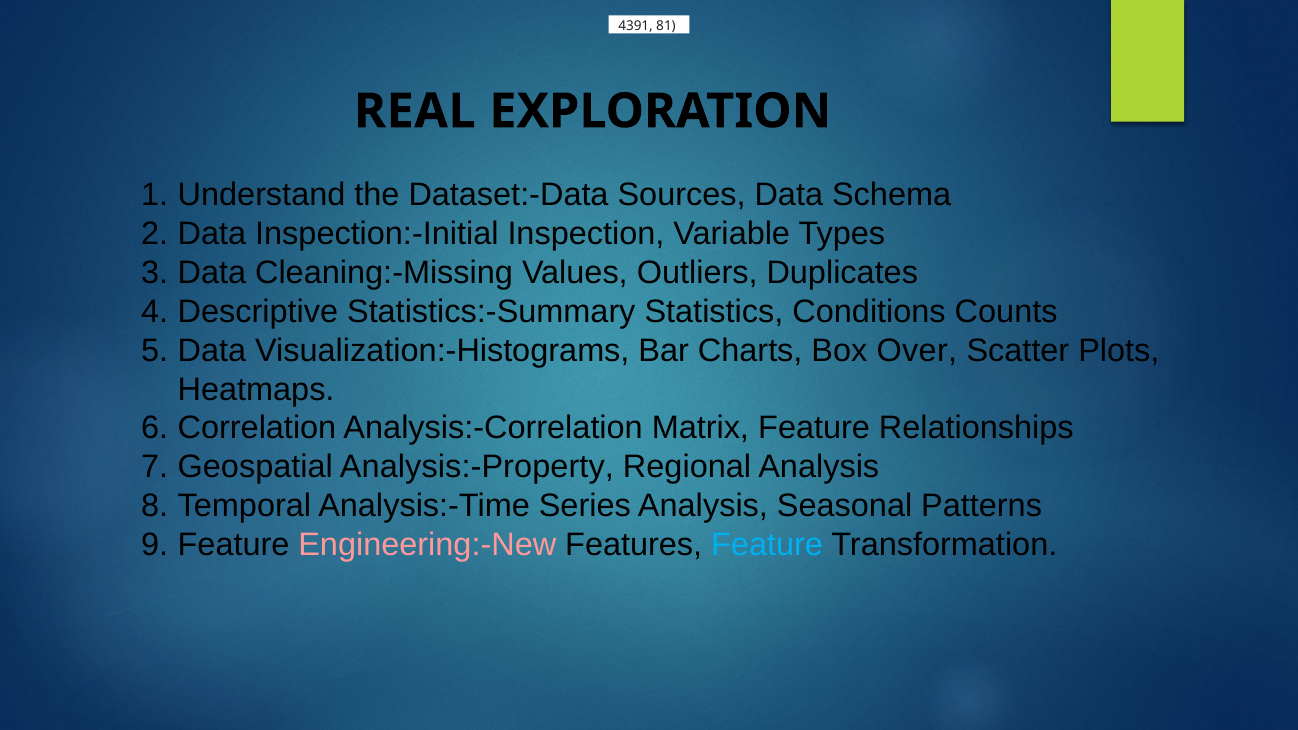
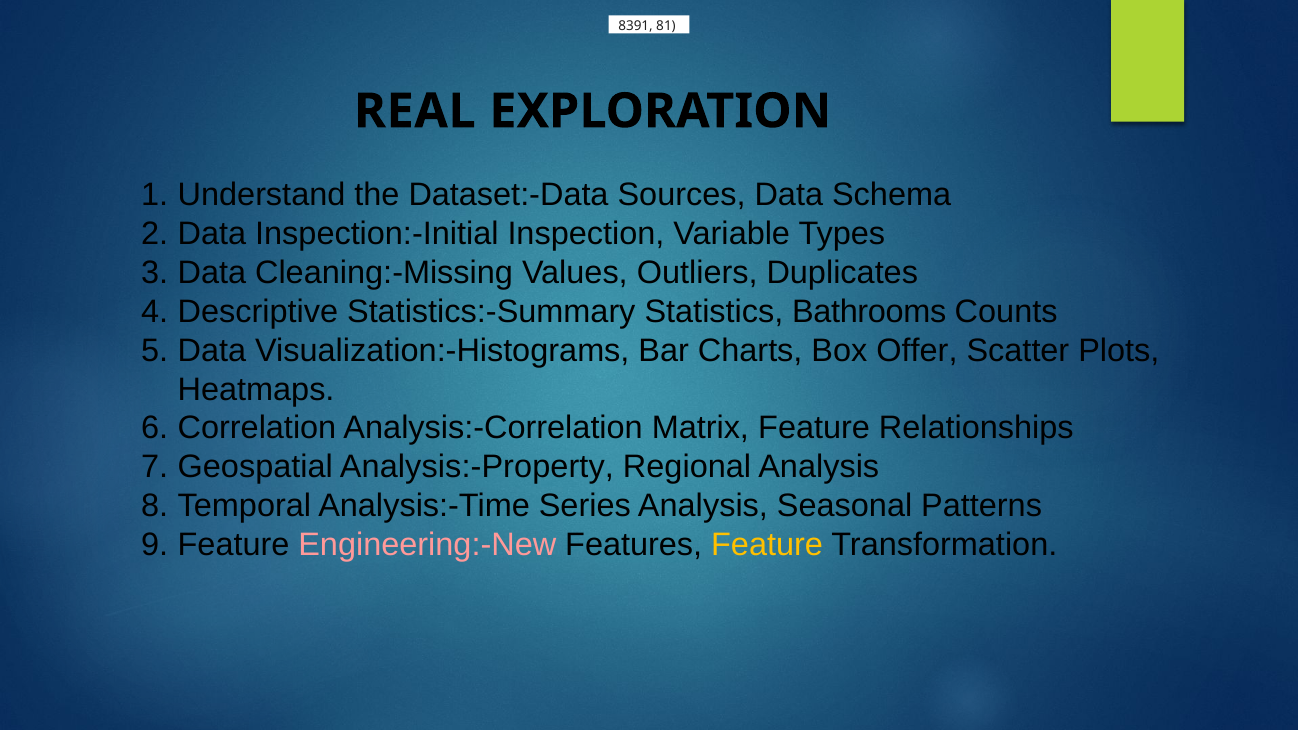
4391: 4391 -> 8391 (636, 26)
Conditions: Conditions -> Bathrooms (869, 311)
Over: Over -> Offer (917, 350)
Feature colour: light blue -> yellow (767, 545)
